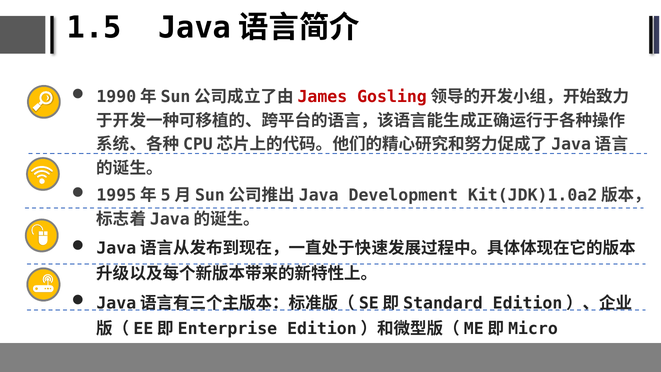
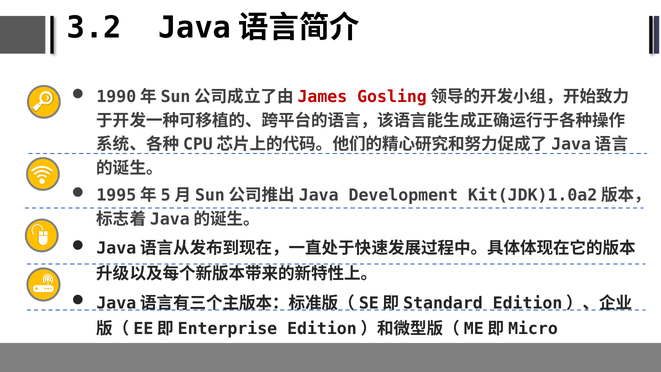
1.5: 1.5 -> 3.2 (94, 28)
